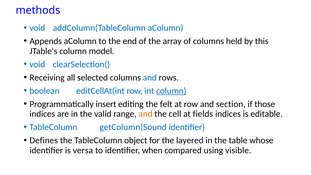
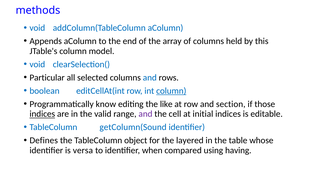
Receiving: Receiving -> Particular (47, 78)
insert: insert -> know (106, 104)
felt: felt -> like (166, 104)
indices underline: none -> present (42, 114)
and colour: orange -> purple (145, 114)
fields: fields -> initial (203, 114)
visible: visible -> having (238, 150)
